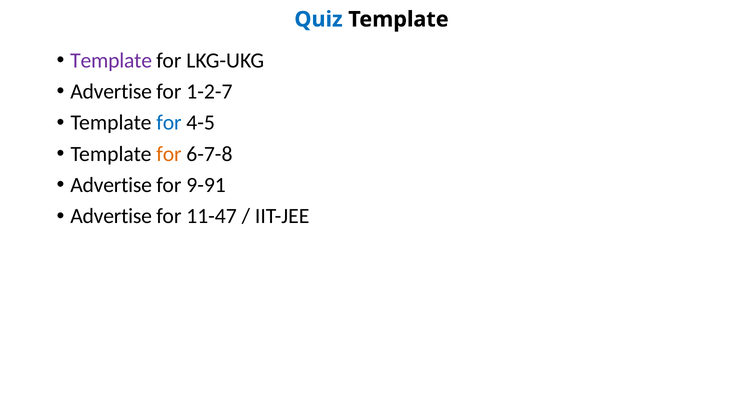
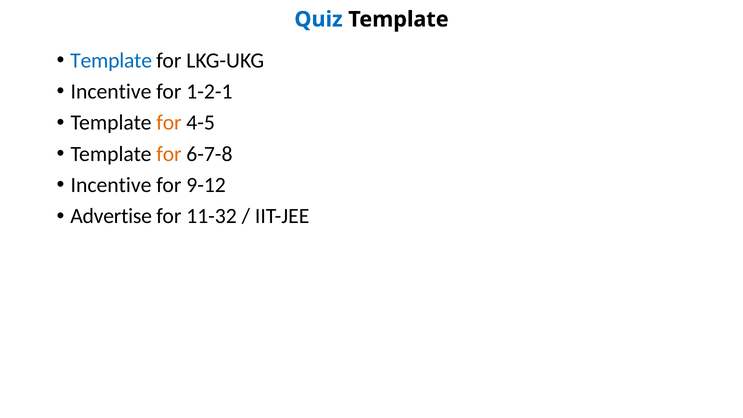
Template colour: purple -> blue (111, 60)
Advertise: Advertise -> Incentive (111, 92)
1-2-7: 1-2-7 -> 1-2-1 (209, 92)
for colour: blue -> orange (169, 123)
Advertise: Advertise -> Incentive (111, 185)
9-91: 9-91 -> 9-12 (206, 185)
11-47: 11-47 -> 11-32 (212, 216)
